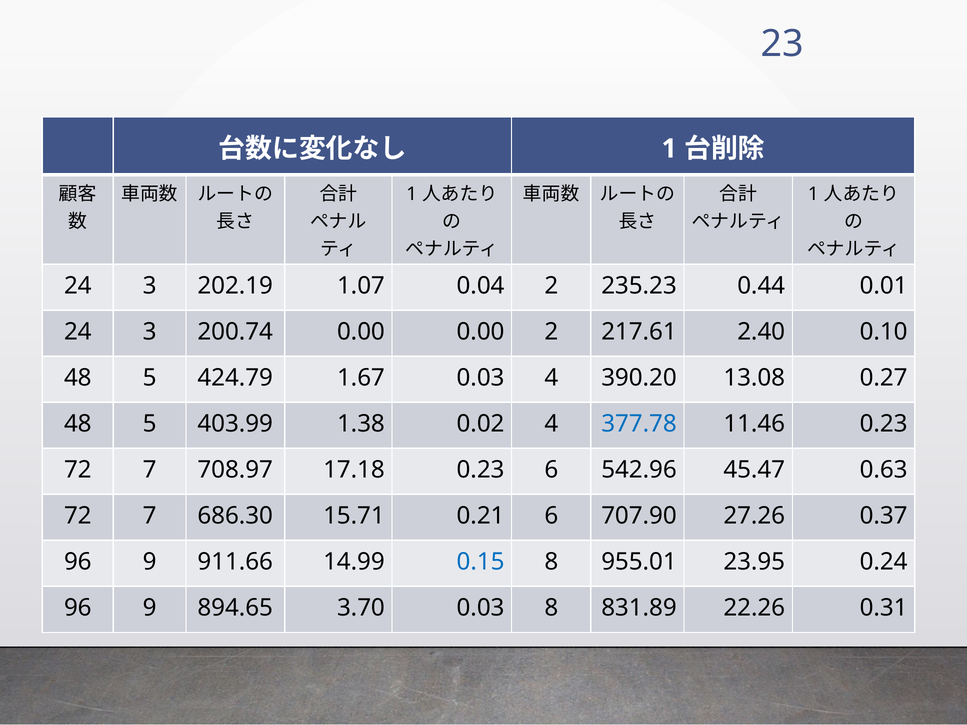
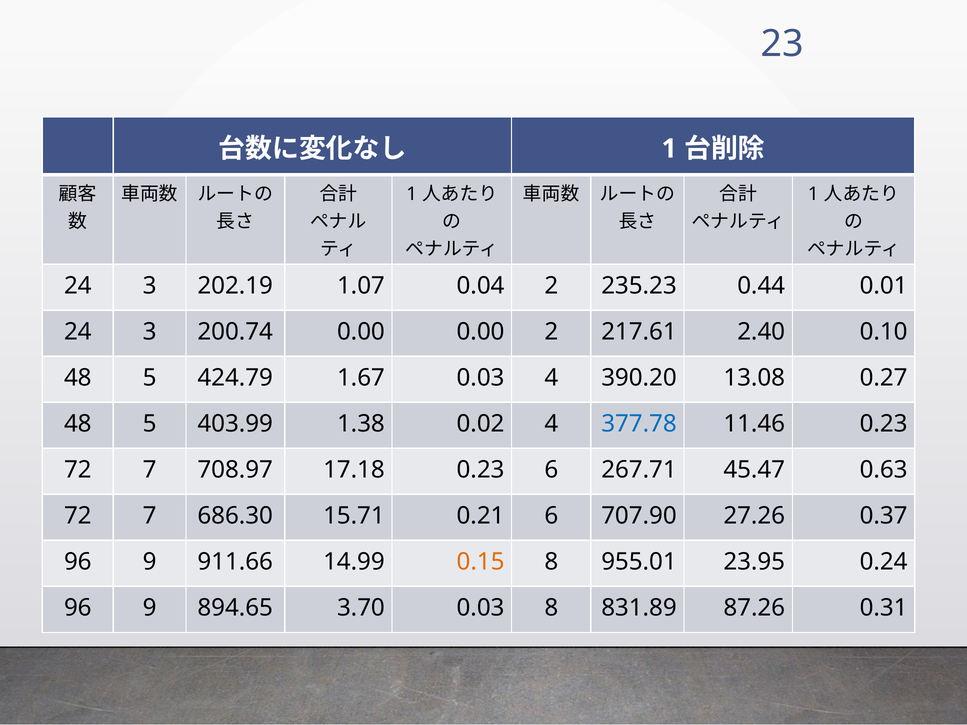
542.96: 542.96 -> 267.71 (639, 470)
0.15 colour: blue -> orange (481, 562)
22.26: 22.26 -> 87.26 (754, 608)
